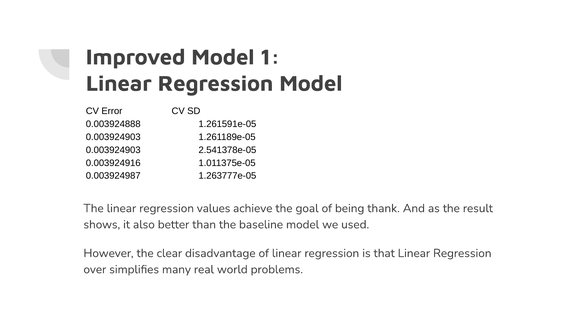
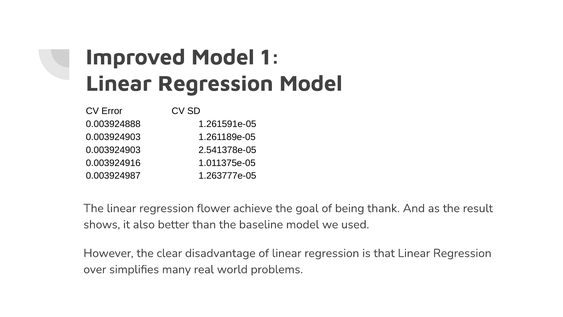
values: values -> flower (214, 208)
